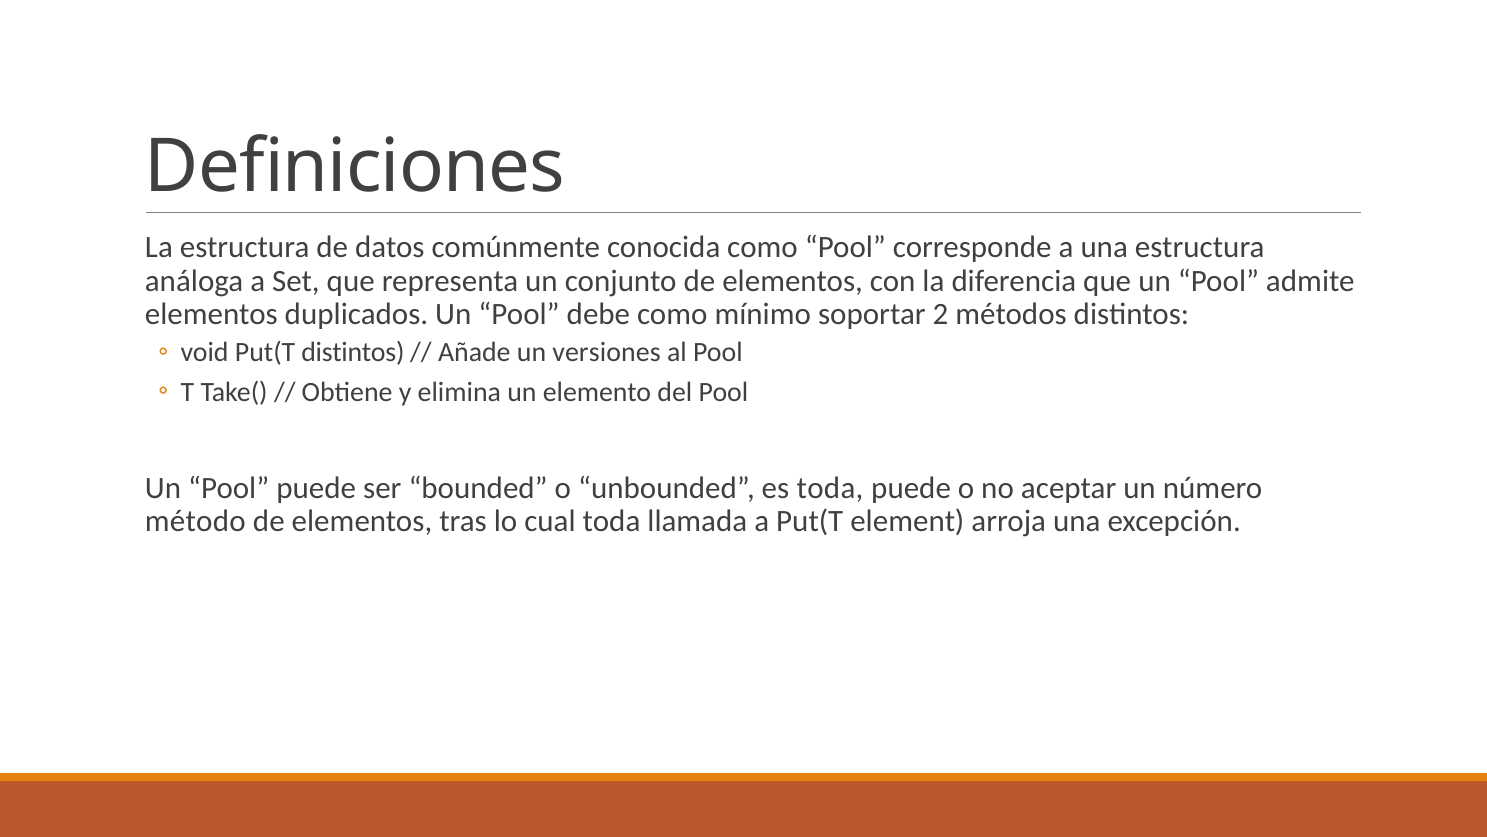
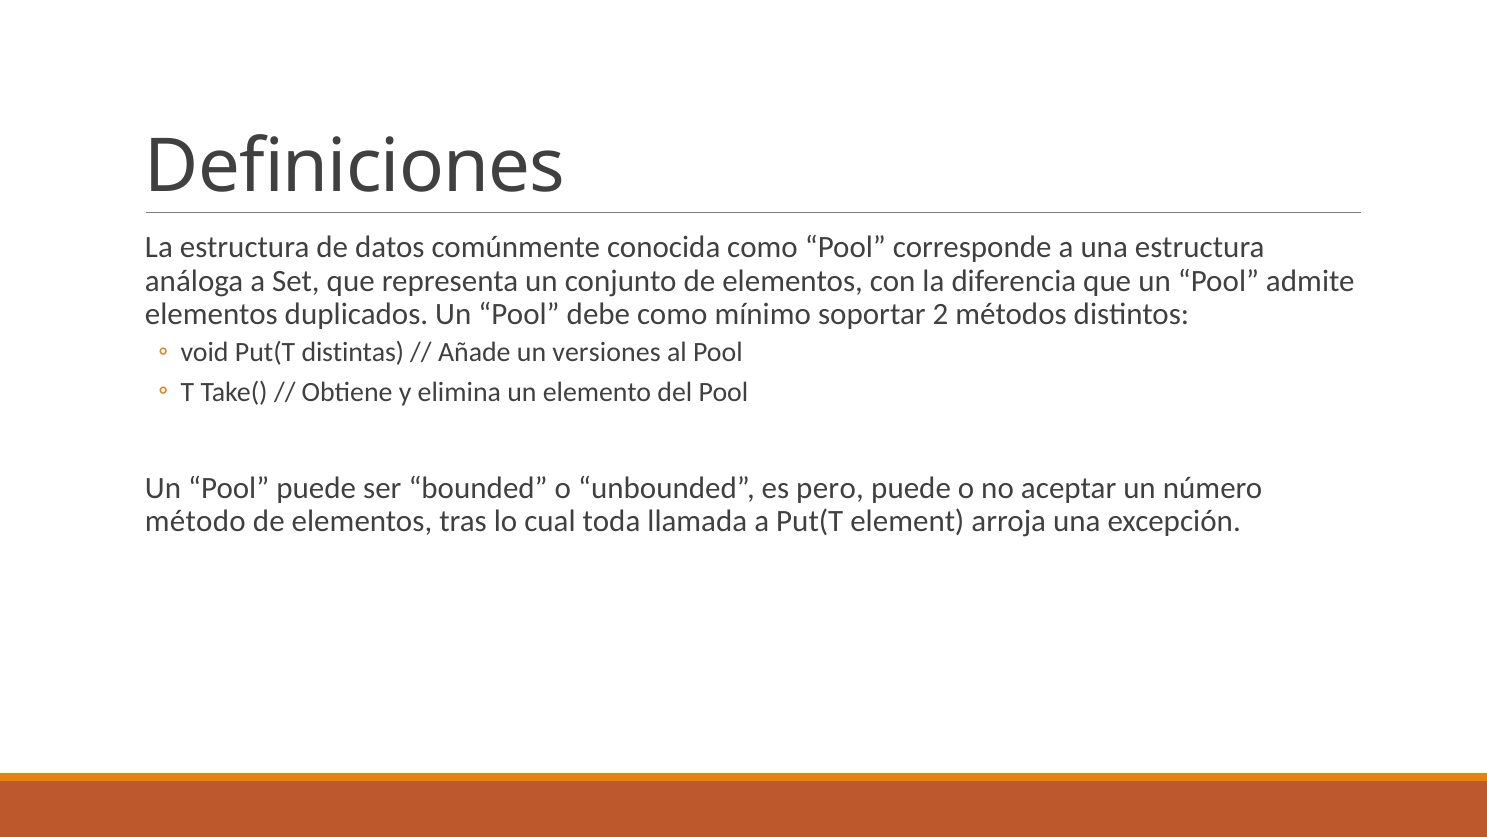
Put(T distintos: distintos -> distintas (353, 352)
es toda: toda -> pero (830, 488)
